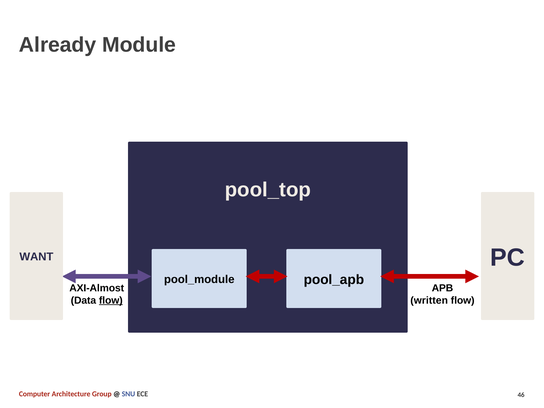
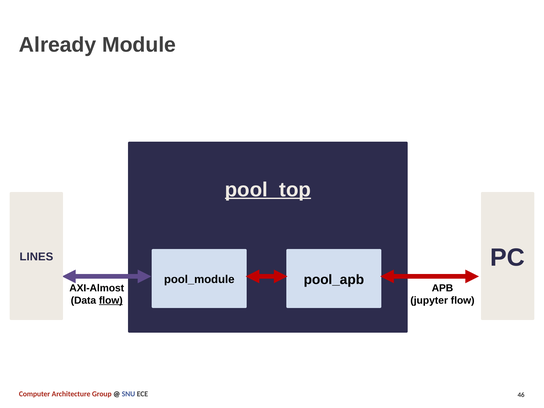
pool_top underline: none -> present (268, 190)
WANT: WANT -> LINES (36, 257)
written: written -> jupyter (429, 300)
